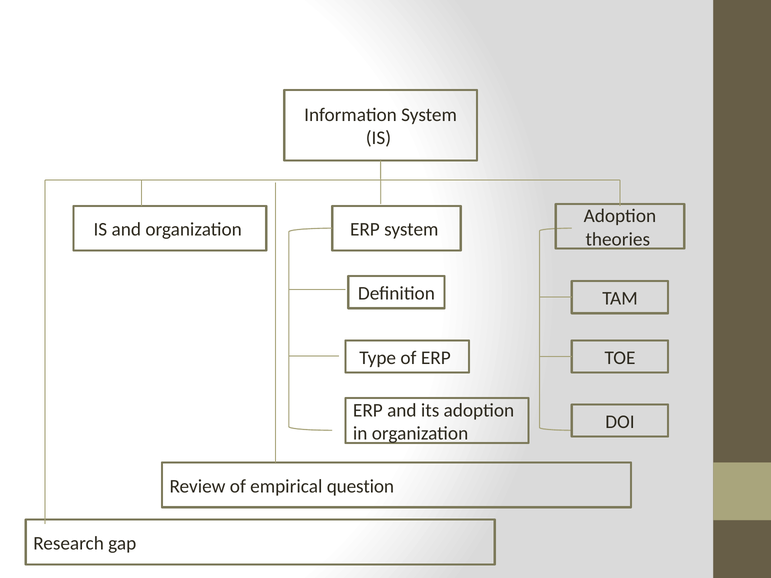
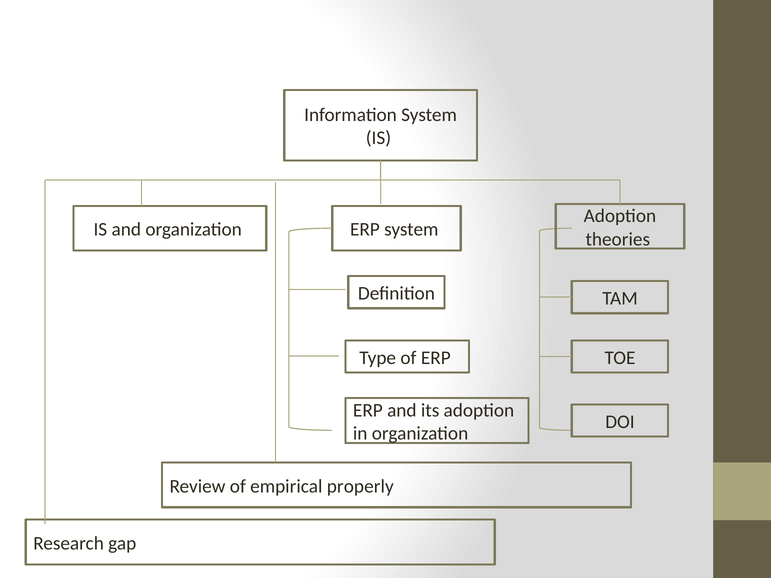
question: question -> properly (360, 486)
